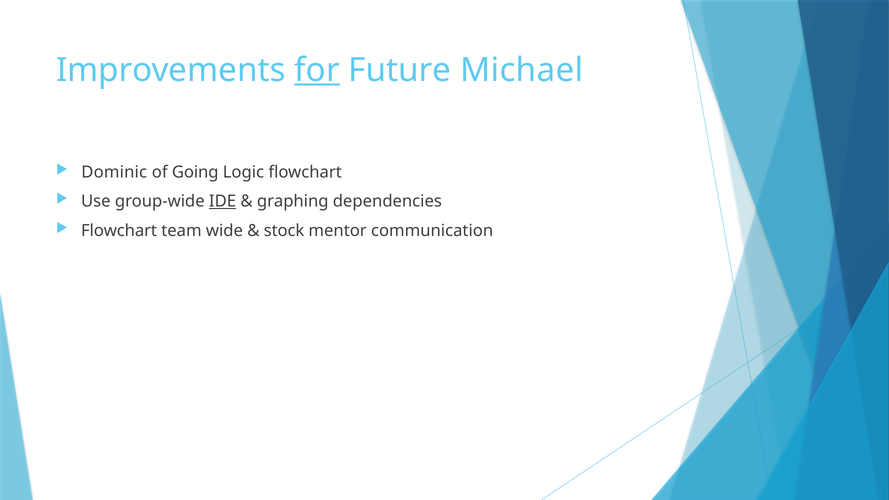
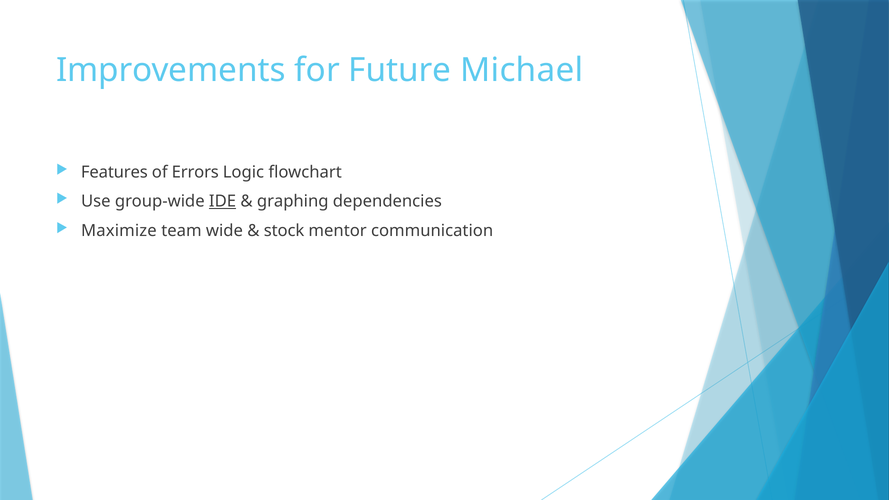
for underline: present -> none (317, 70)
Dominic: Dominic -> Features (114, 172)
Going: Going -> Errors (195, 172)
Flowchart: Flowchart -> Maximize (119, 231)
